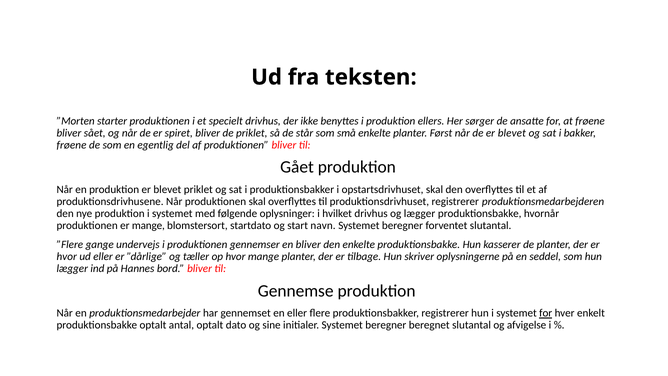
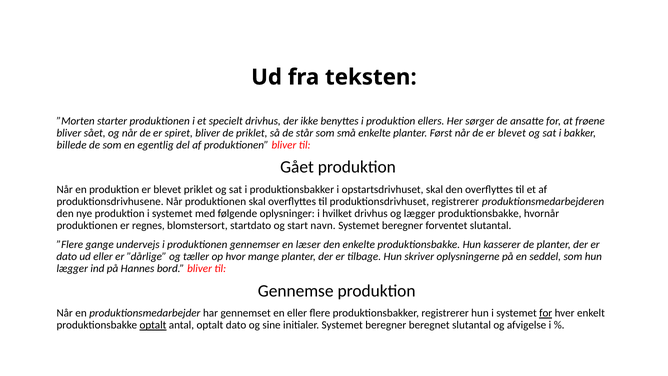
frøene: frøene -> billede (72, 145)
er mange: mange -> regnes (148, 225)
en bliver: bliver -> læser (308, 244)
hvor: hvor -> dato (67, 256)
optalt underline: none -> present (153, 325)
